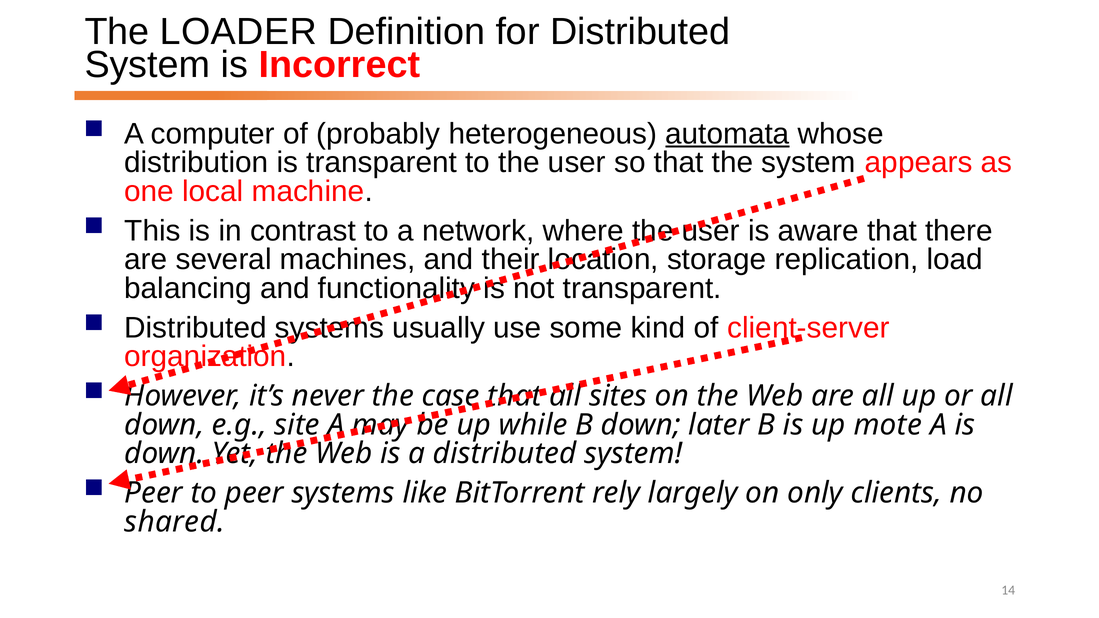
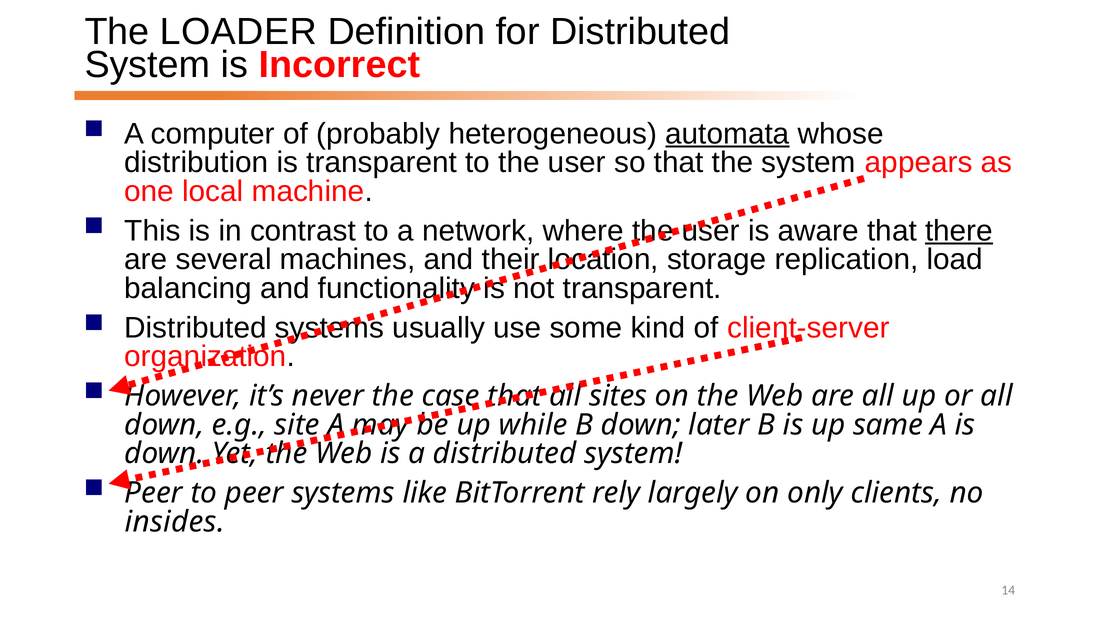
there underline: none -> present (959, 231)
mote: mote -> same (888, 425)
shared: shared -> insides (175, 522)
